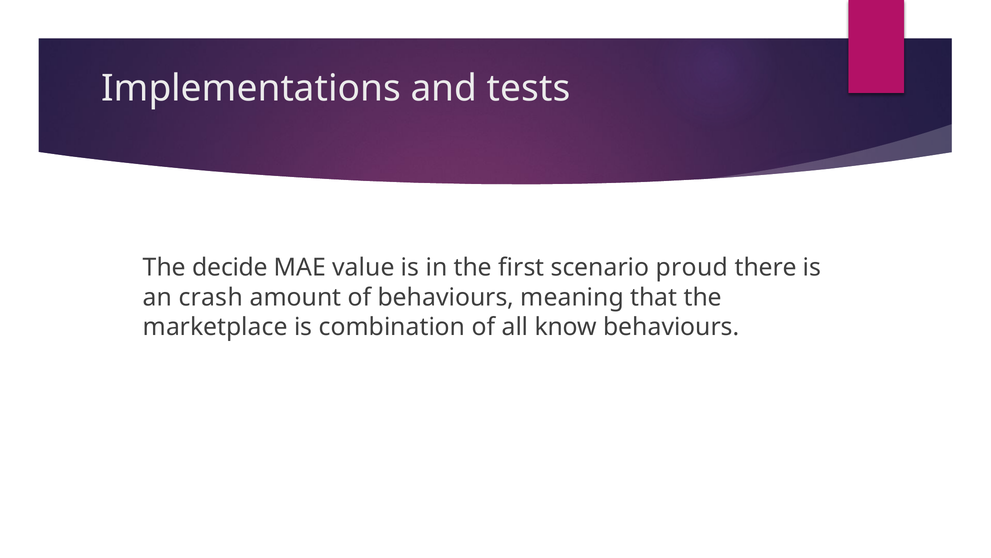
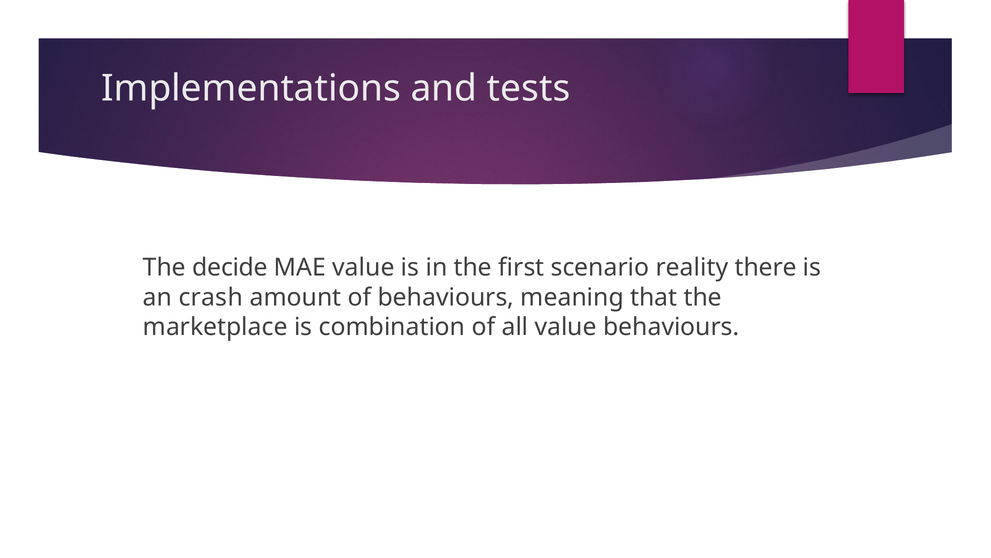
proud: proud -> reality (692, 267)
all know: know -> value (566, 327)
